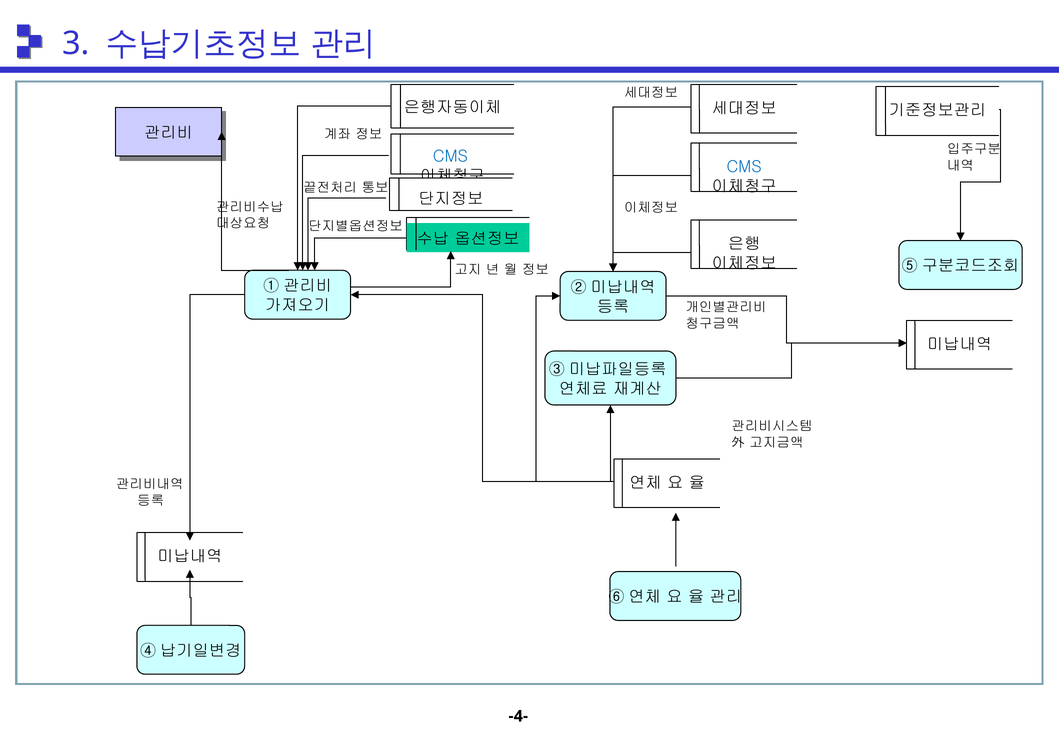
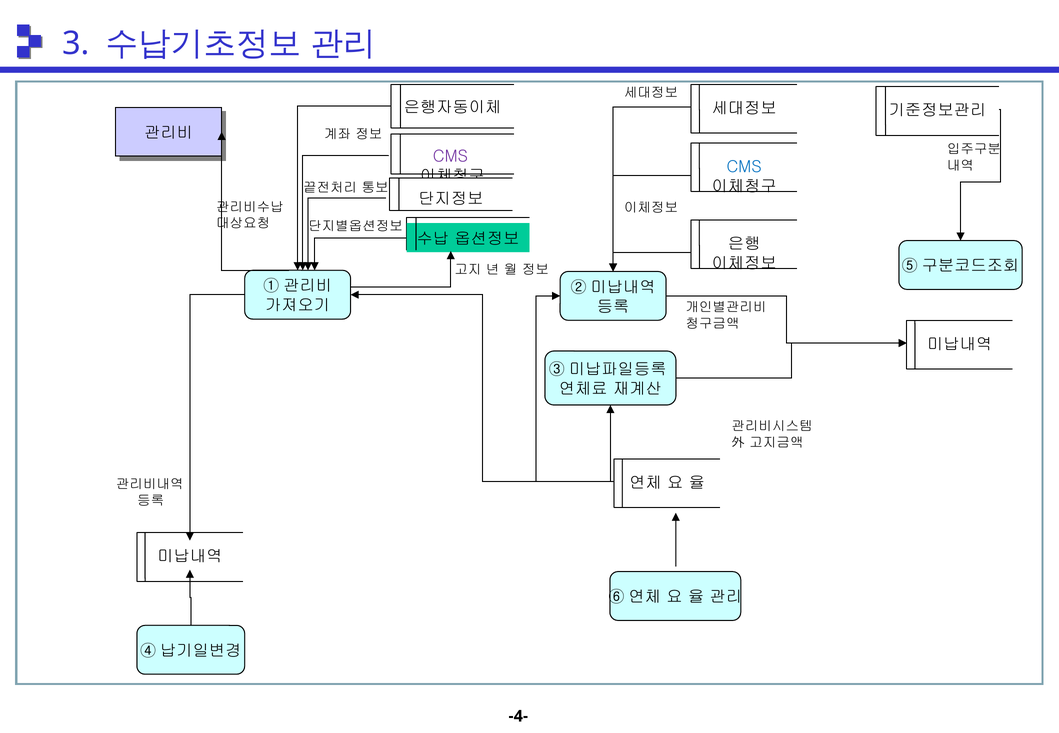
CMS colour: blue -> purple (450, 156)
